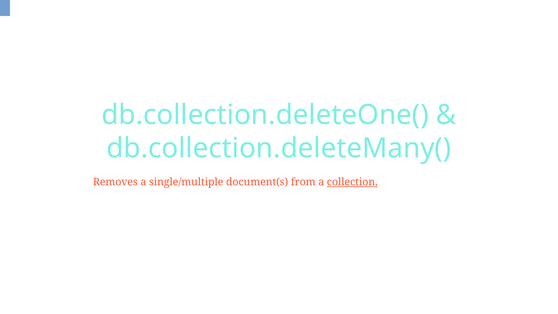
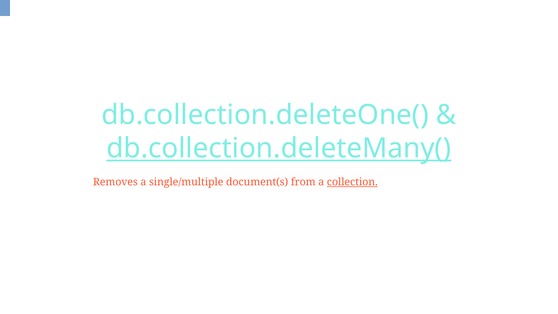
db.collection.deleteMany( underline: none -> present (279, 148)
